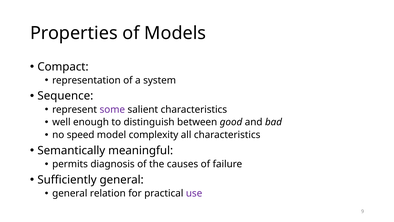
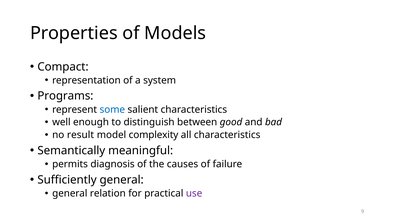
Sequence: Sequence -> Programs (65, 96)
some colour: purple -> blue (112, 109)
speed: speed -> result (80, 135)
